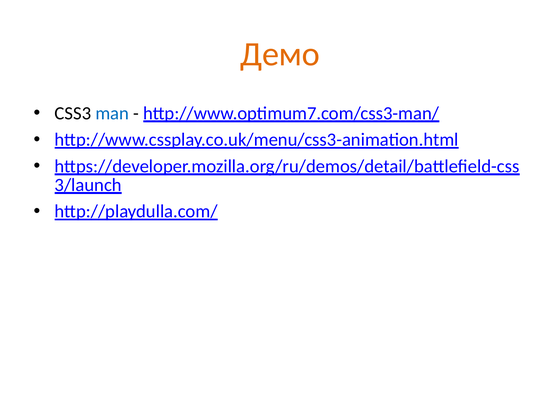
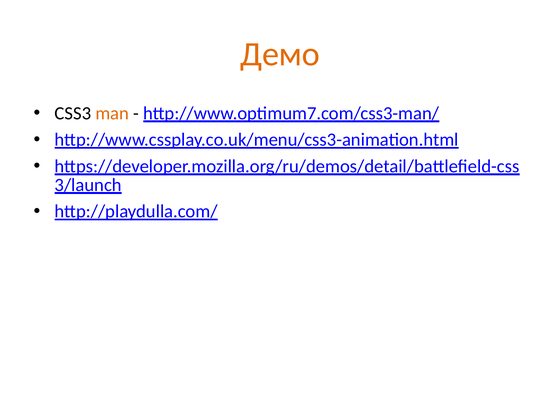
man colour: blue -> orange (112, 113)
